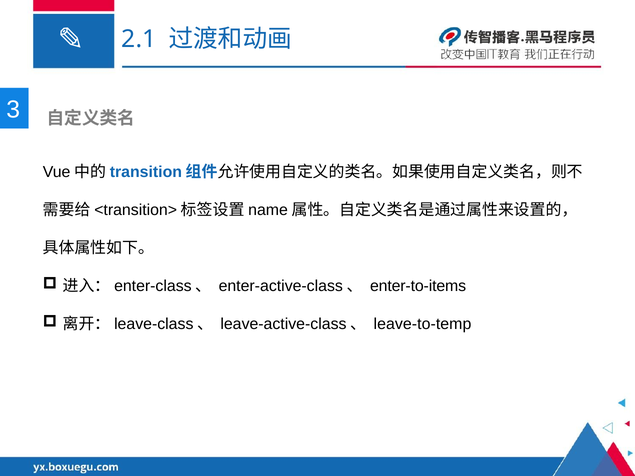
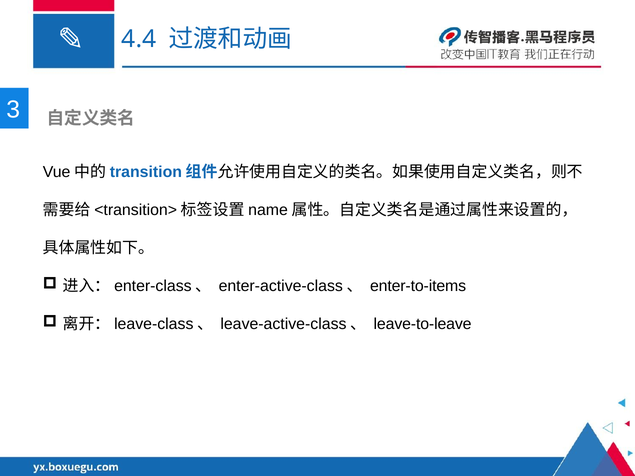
2.1: 2.1 -> 4.4 (139, 39)
leave-to-temp: leave-to-temp -> leave-to-leave (423, 324)
